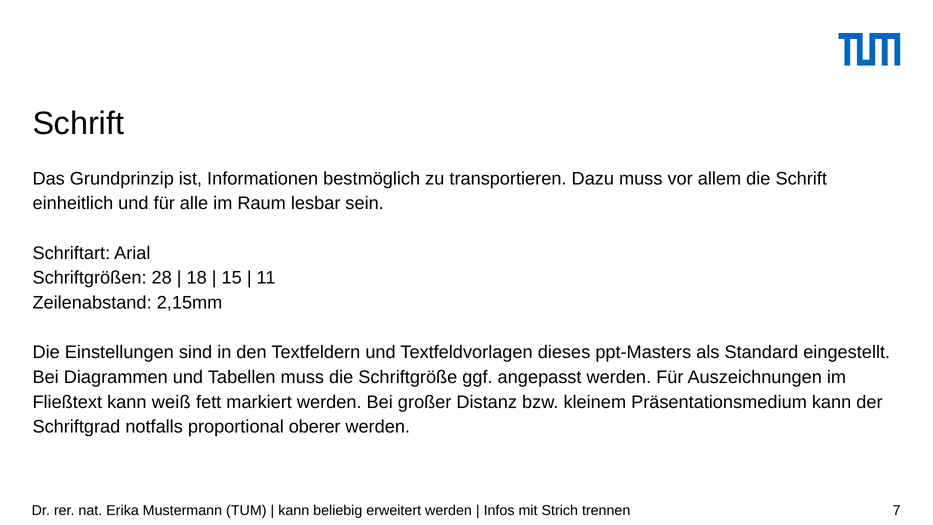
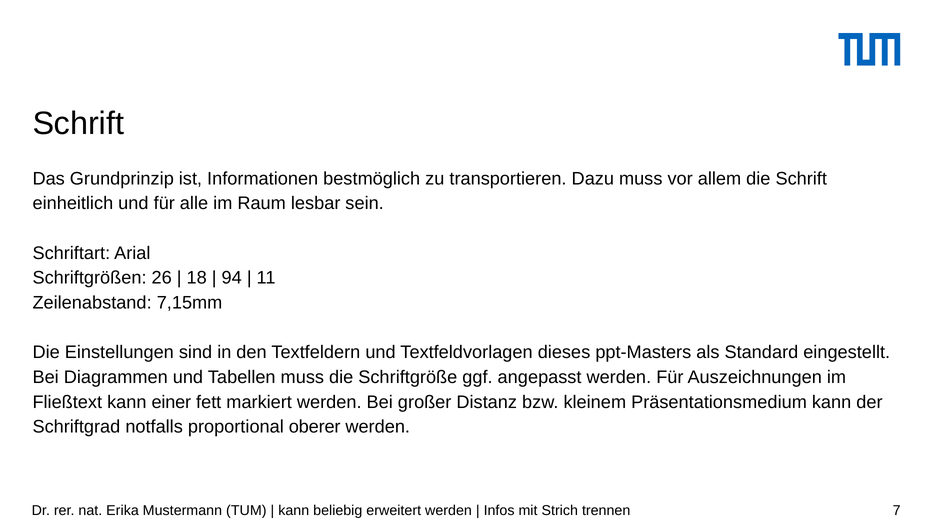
28: 28 -> 26 (162, 278)
15: 15 -> 94 (232, 278)
2,15mm: 2,15mm -> 7,15mm (190, 303)
weiß: weiß -> einer (171, 402)
